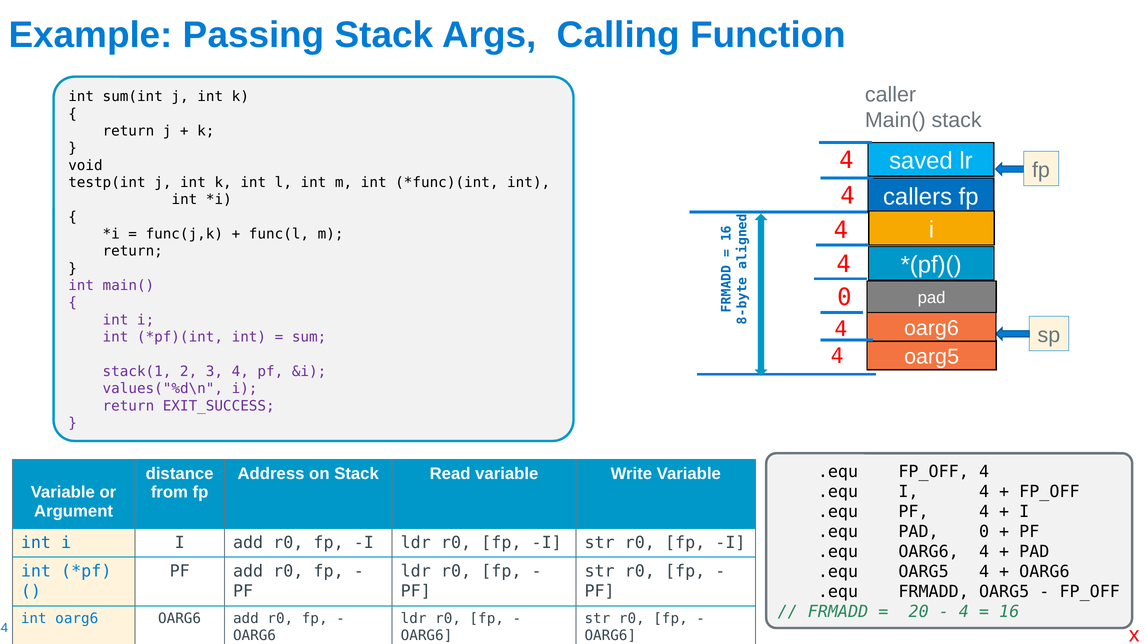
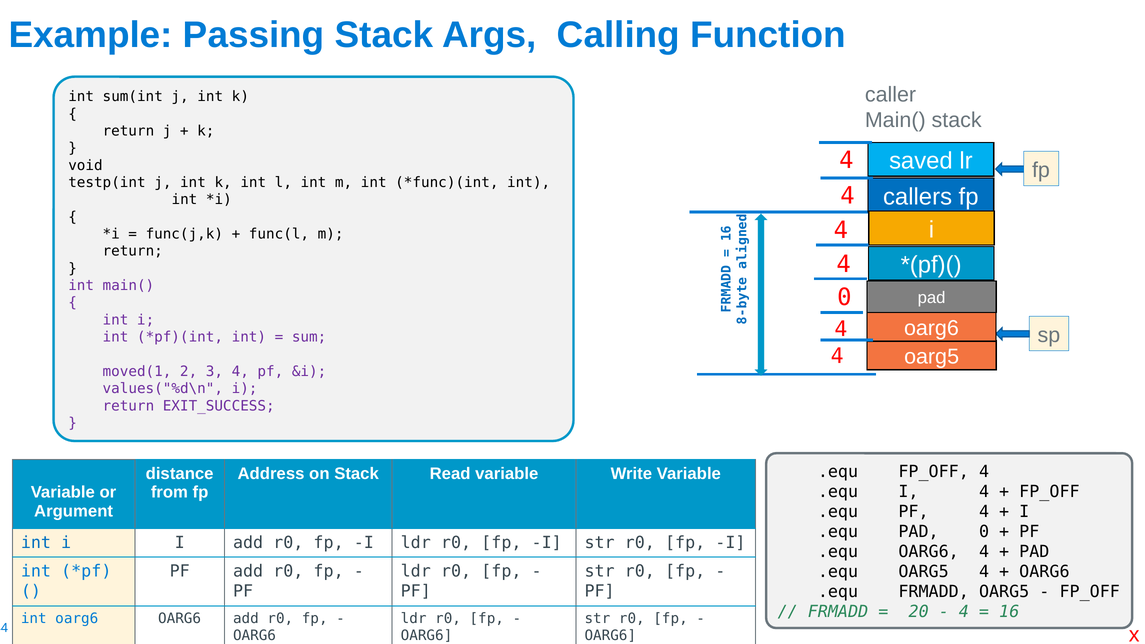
stack(1: stack(1 -> moved(1 (137, 371)
